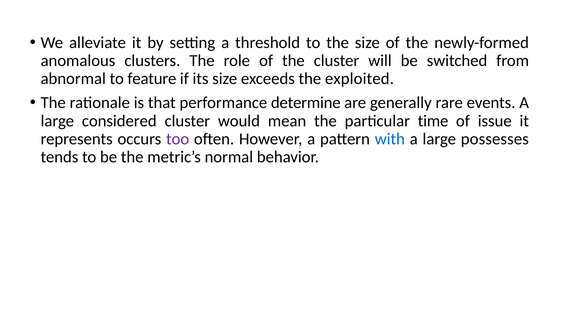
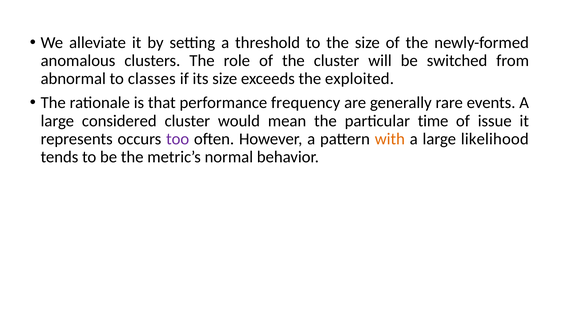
feature: feature -> classes (152, 79)
determine: determine -> frequency (306, 103)
with colour: blue -> orange (390, 139)
possesses: possesses -> likelihood (495, 139)
